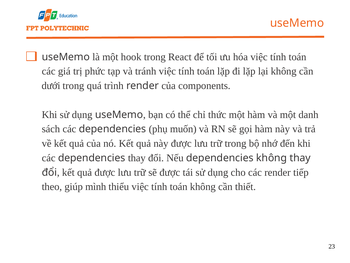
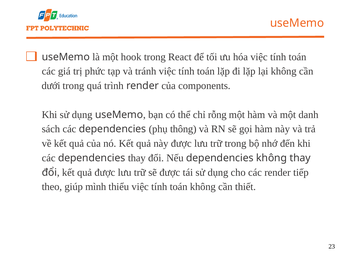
thức: thức -> rỗng (217, 115)
muốn: muốn -> thông (183, 129)
